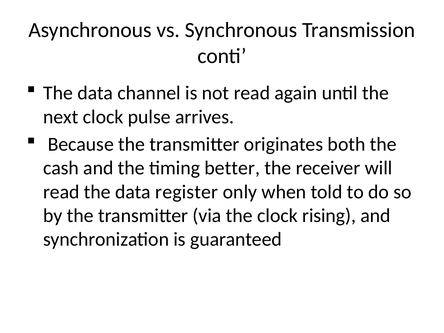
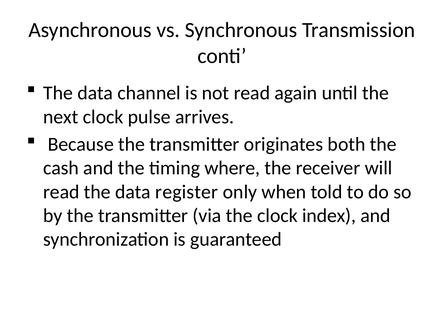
better: better -> where (232, 168)
rising: rising -> index (329, 216)
